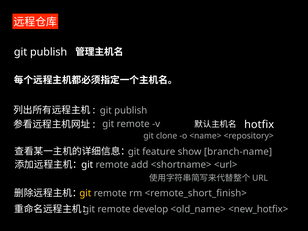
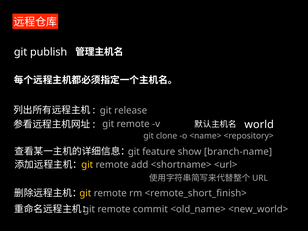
publish: publish -> release (131, 110)
hotfix: hotfix -> world (259, 125)
git colour: white -> yellow (87, 165)
develop: develop -> commit (150, 209)
<new_hotfix>: <new_hotfix> -> <new_world> (258, 209)
